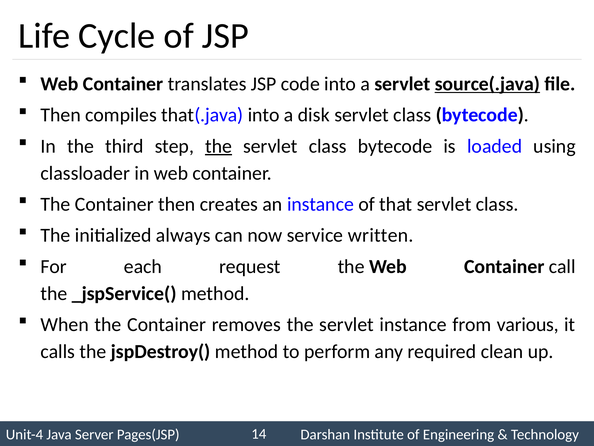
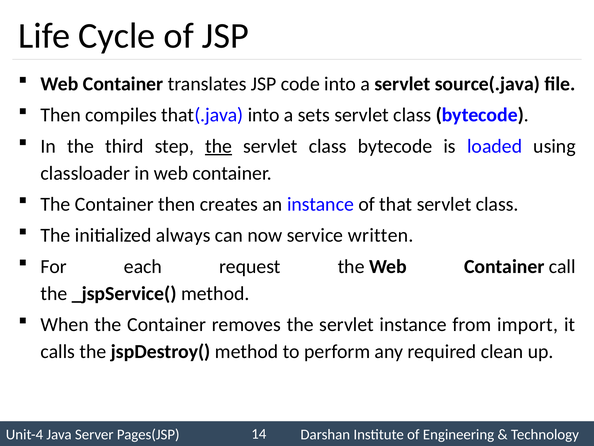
source(.java underline: present -> none (487, 84)
disk: disk -> sets (314, 115)
various: various -> import (528, 324)
